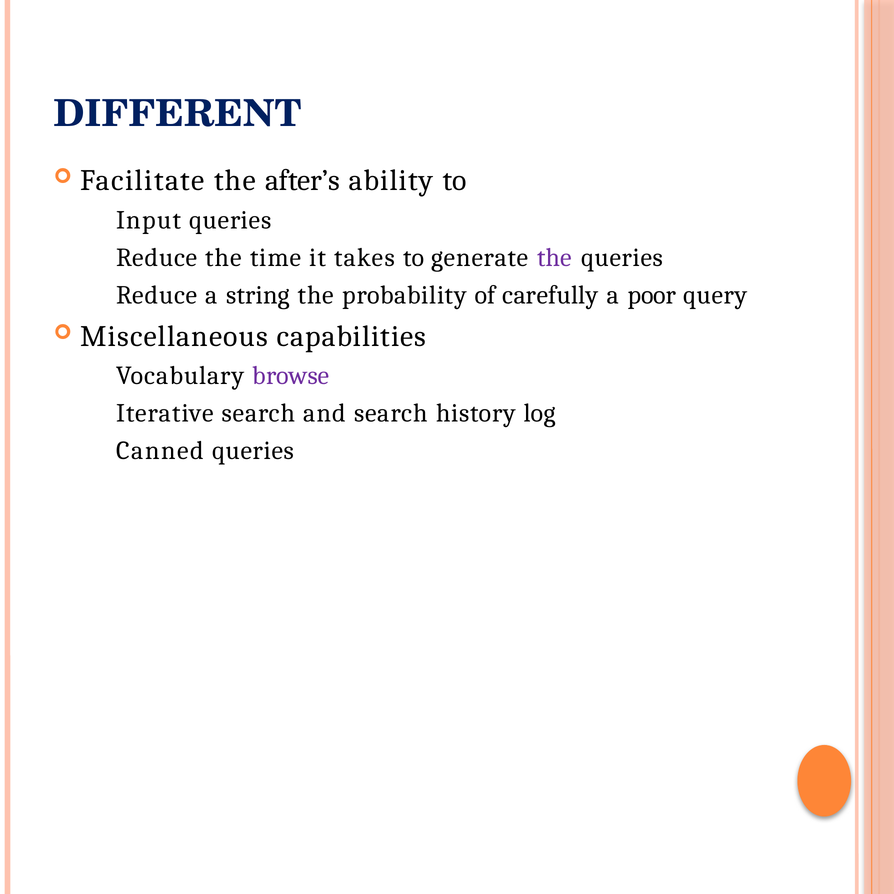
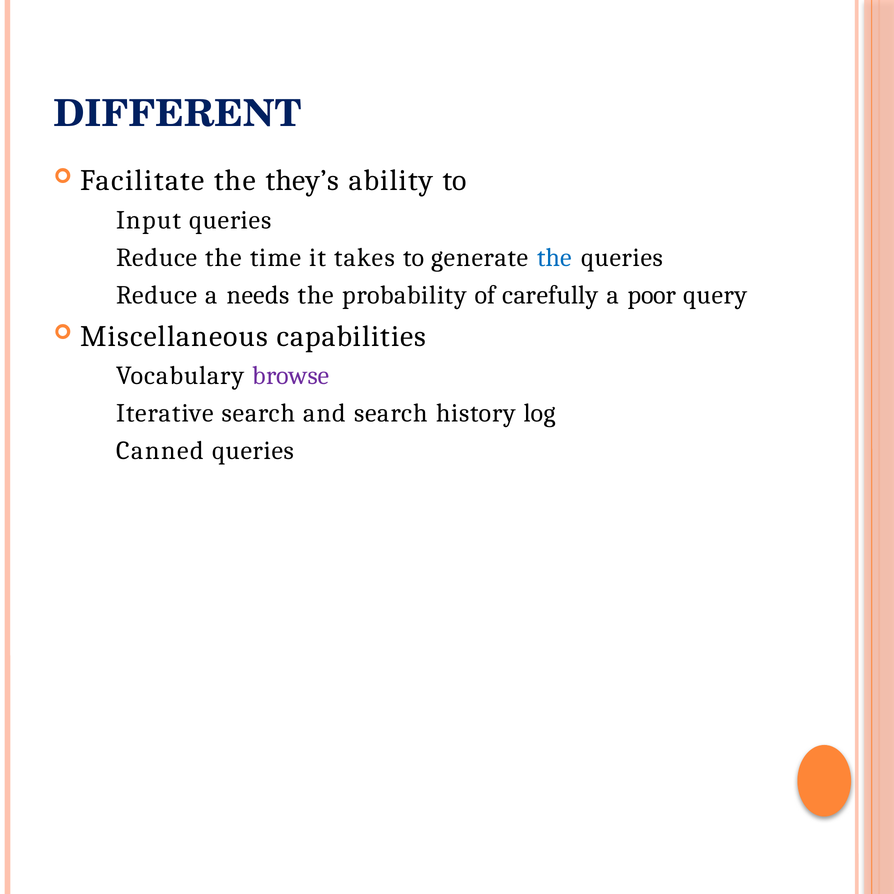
after’s: after’s -> they’s (302, 180)
the colour: purple -> blue (555, 257)
string: string -> needs (258, 295)
